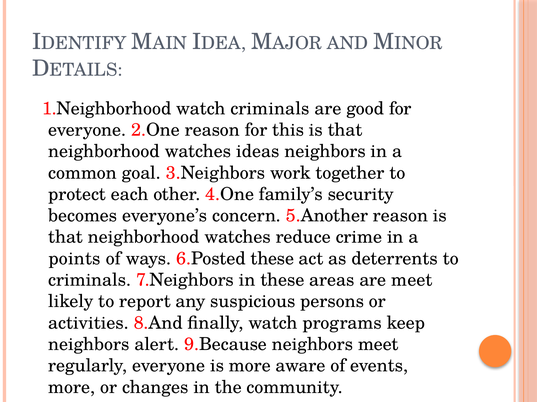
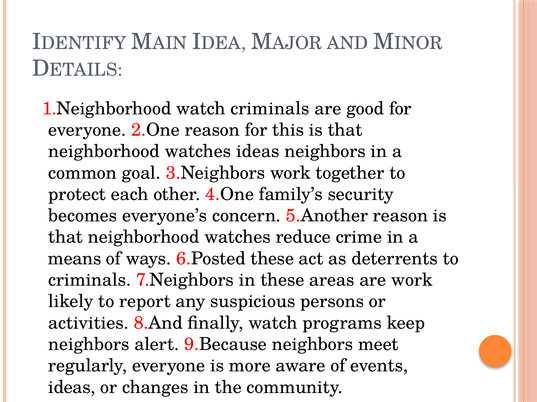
points: points -> means (75, 259)
are meet: meet -> work (412, 280)
more: more -> ideas (72, 388)
